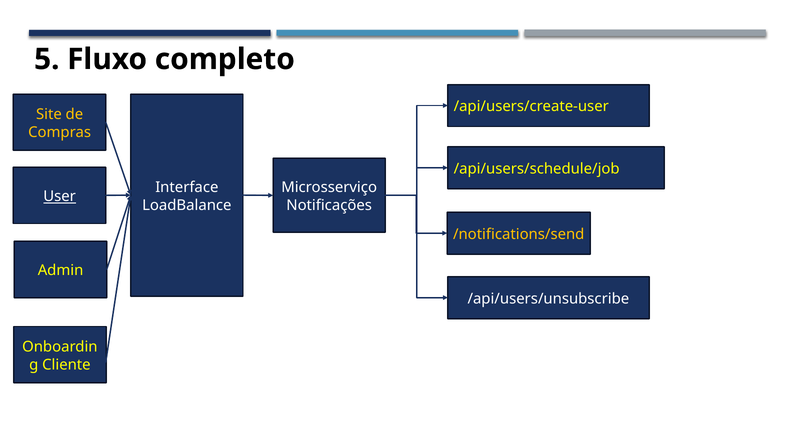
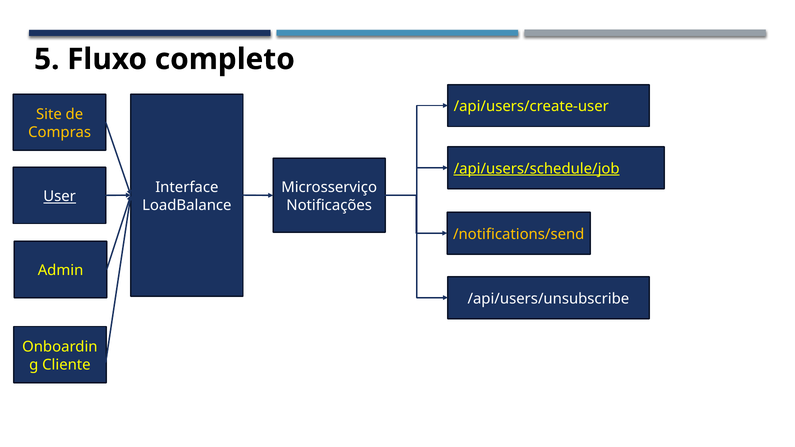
/api/users/schedule/job underline: none -> present (537, 169)
